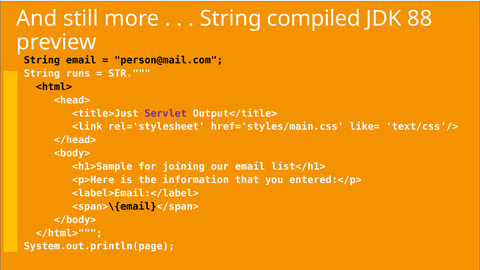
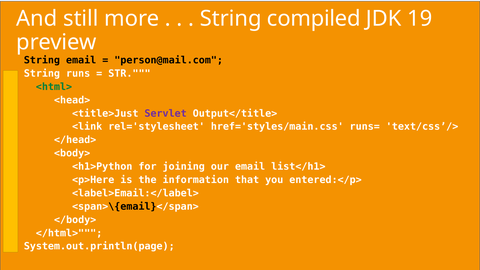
88: 88 -> 19 (420, 19)
<html> colour: black -> green (54, 87)
like=: like= -> runs= (365, 127)
<h1>Sample: <h1>Sample -> <h1>Python (102, 167)
